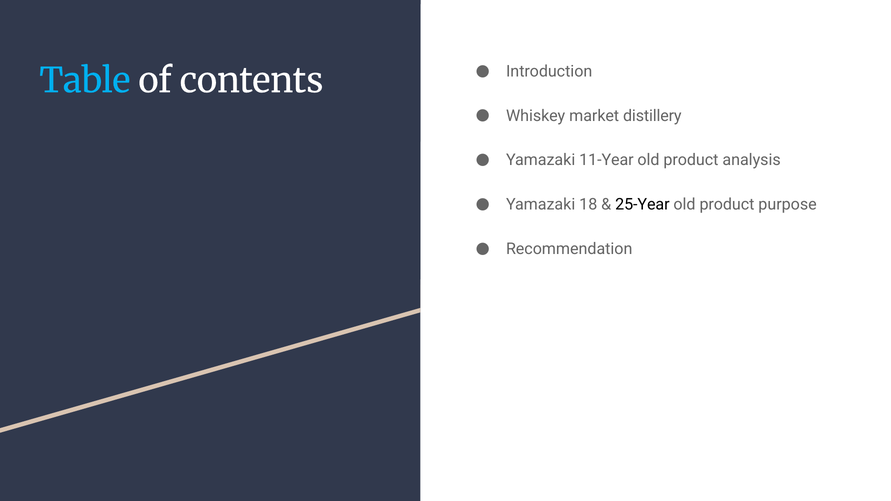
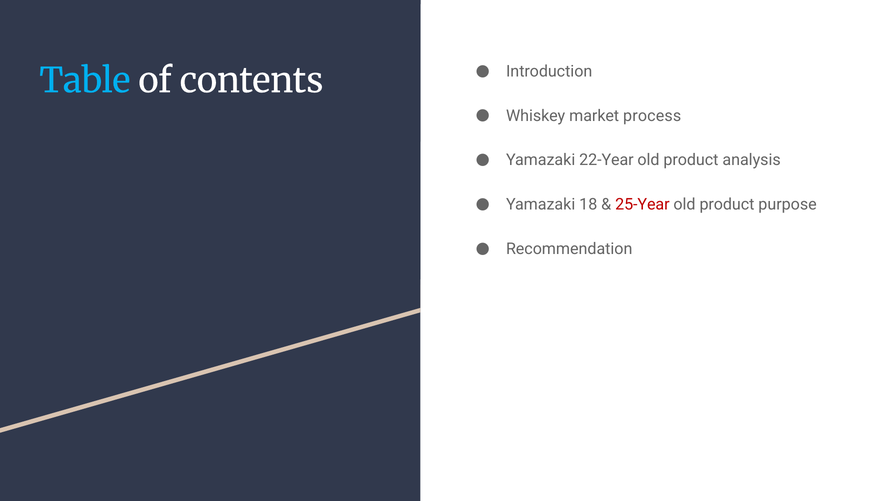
distillery: distillery -> process (652, 116)
11-Year: 11-Year -> 22-Year (606, 160)
25-Year colour: black -> red (642, 205)
